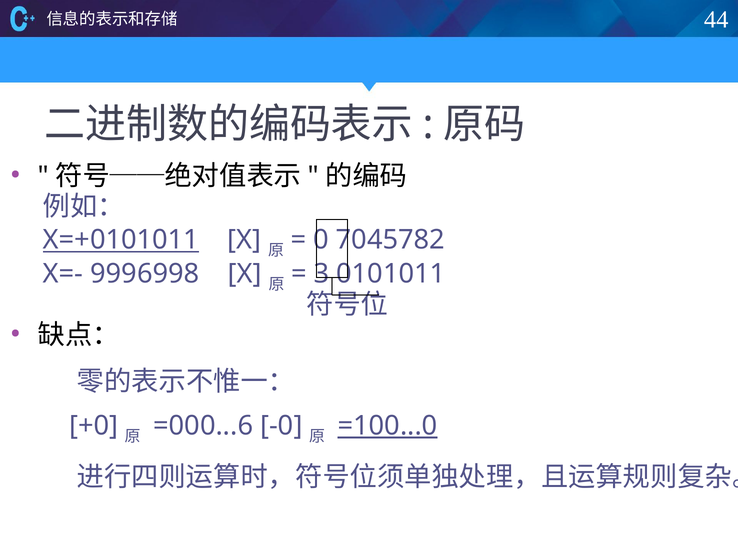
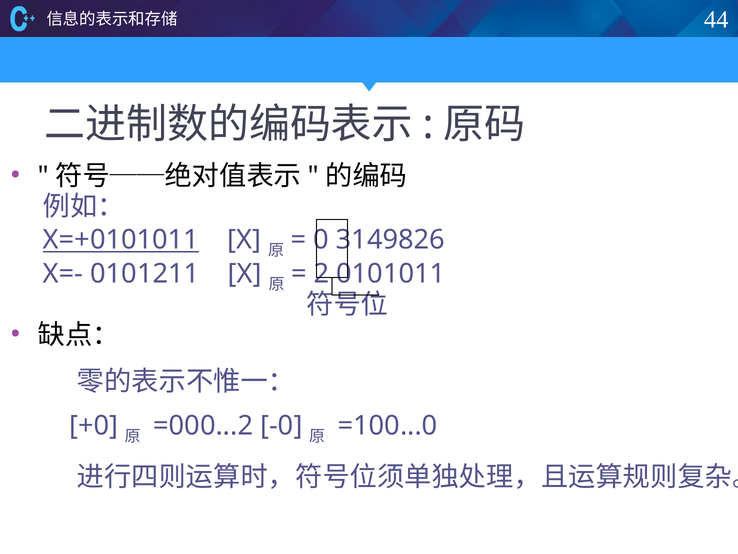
7045782: 7045782 -> 3149826 (390, 240)
9996998: 9996998 -> 0101211 (145, 274)
3: 3 -> 2 (321, 274)
=000...6: =000...6 -> =000...2 (203, 425)
=100...0 underline: present -> none (388, 425)
